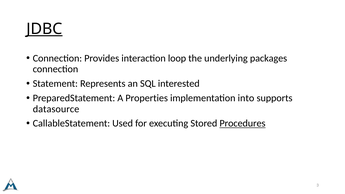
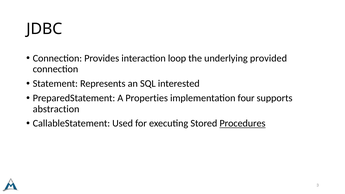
JDBC underline: present -> none (44, 29)
packages: packages -> provided (268, 58)
into: into -> four (246, 98)
datasource: datasource -> abstraction (56, 109)
